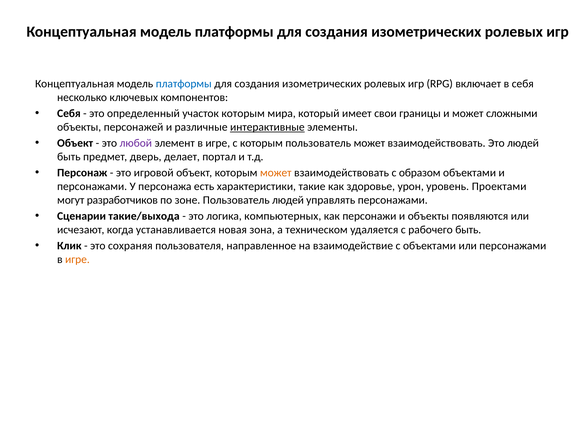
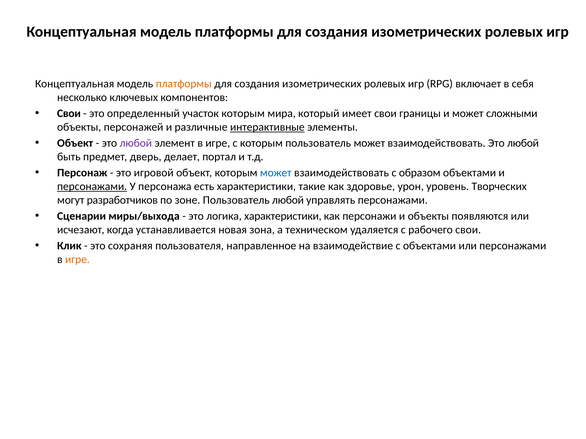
платформы colour: blue -> orange (184, 84)
Себя: Себя -> Свои (69, 114)
взаимодействовать Это людей: людей -> любой (523, 143)
может colour: orange -> blue (276, 173)
персонажами underline: none -> present (92, 187)
Проектами: Проектами -> Творческих (499, 187)
Пользователь людей: людей -> любой (288, 200)
такие/выхода: такие/выхода -> миры/выхода (144, 216)
логика компьютерных: компьютерных -> характеристики (283, 216)
рабочего быть: быть -> свои (468, 230)
